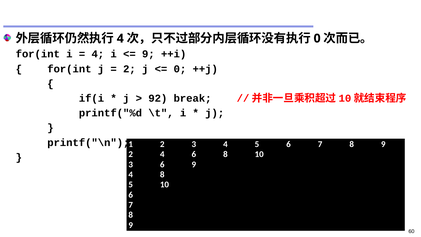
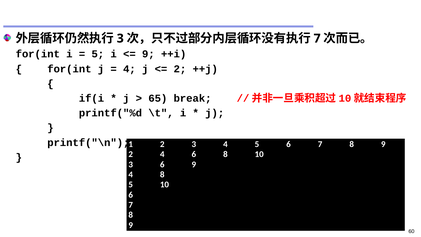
4: 4 -> 3 (120, 38)
0: 0 -> 7 (317, 38)
4: 4 -> 5 (98, 54)
2: 2 -> 4 (129, 69)
0: 0 -> 2 (180, 69)
92: 92 -> 65 (158, 98)
